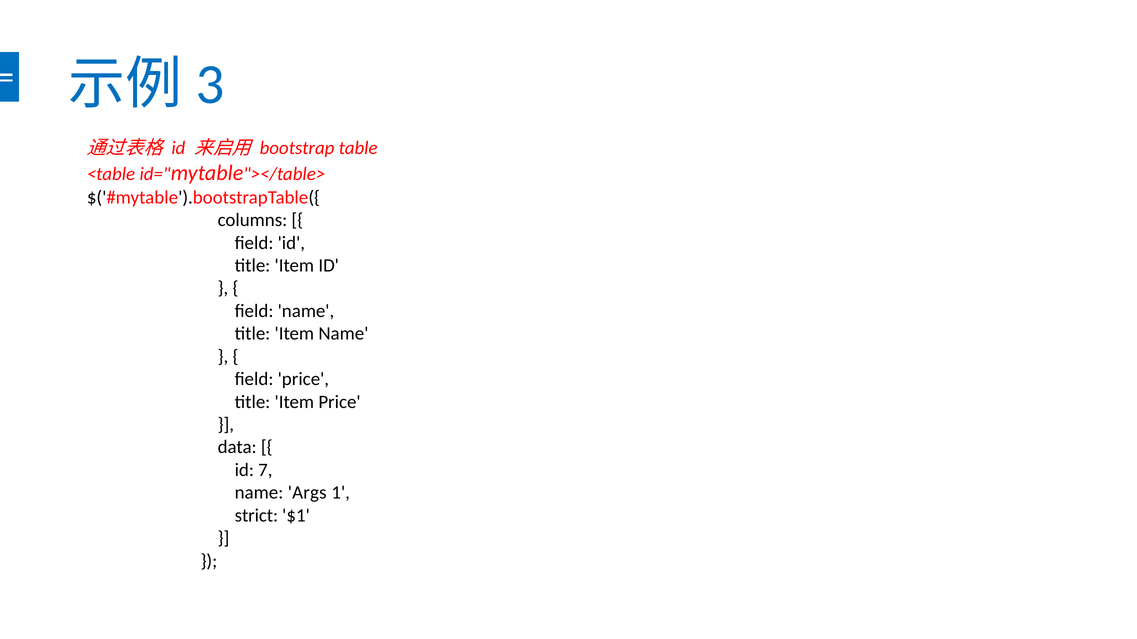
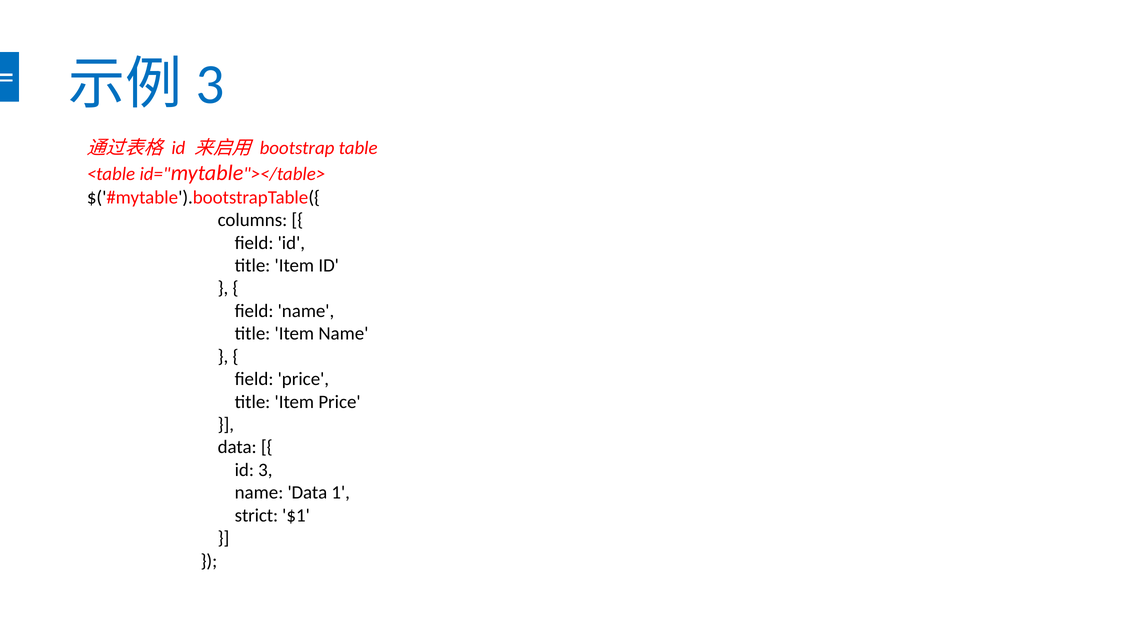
7: 7 -> 3 (265, 470)
name Args: Args -> Data (307, 493)
